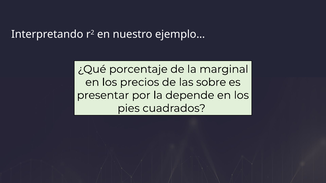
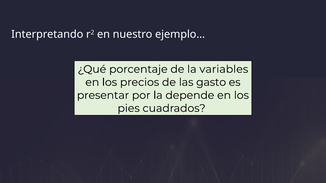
marginal: marginal -> variables (224, 69)
sobre: sobre -> gasto (211, 82)
